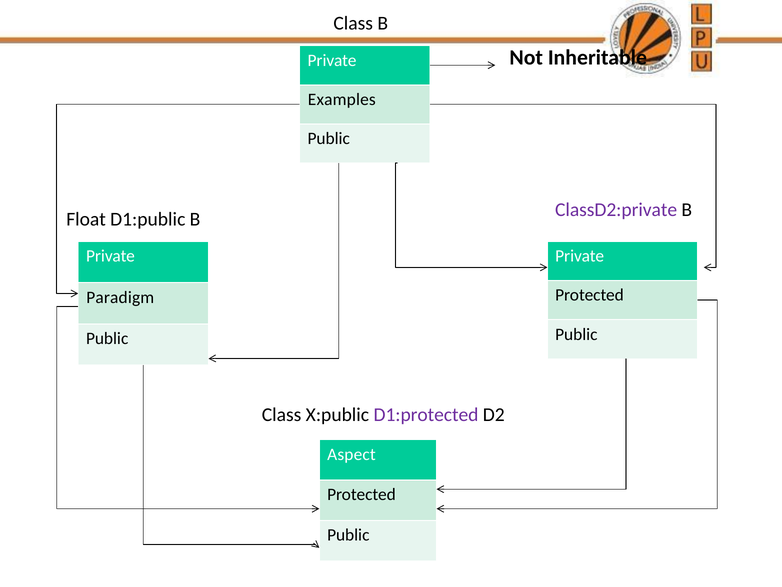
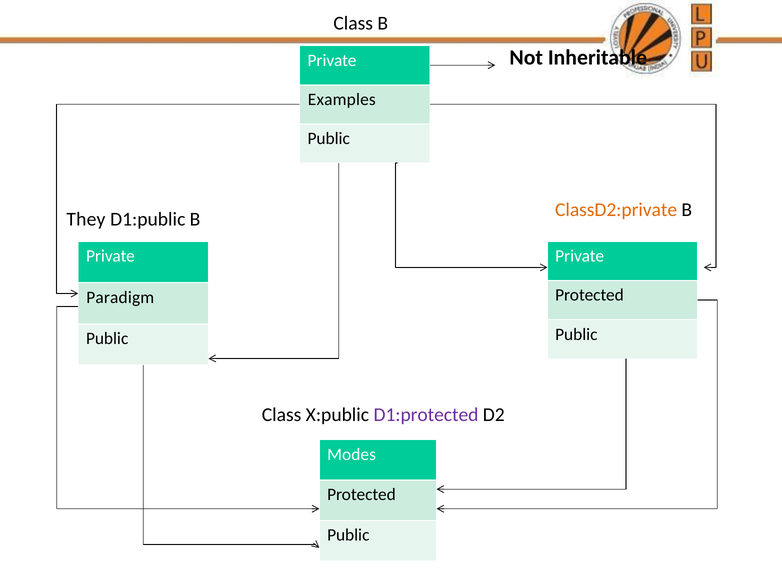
ClassD2:private colour: purple -> orange (616, 210)
Float: Float -> They (86, 219)
Aspect: Aspect -> Modes (352, 454)
